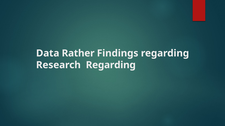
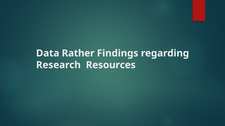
Research Regarding: Regarding -> Resources (111, 65)
